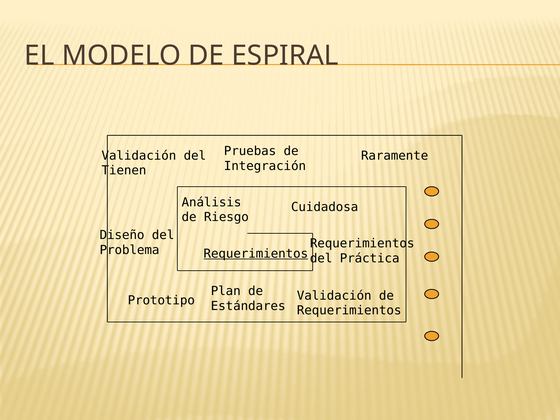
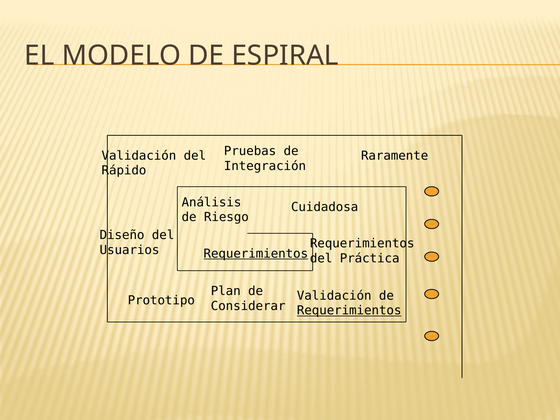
Tienen: Tienen -> Rápido (124, 171)
Problema: Problema -> Usuarios (130, 250)
Estándares: Estándares -> Considerar (248, 306)
Requerimientos underline: none -> present (349, 311)
